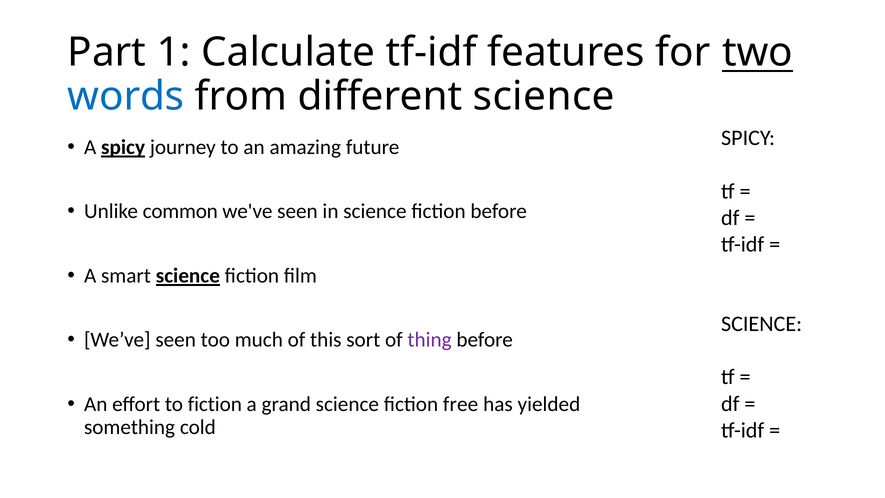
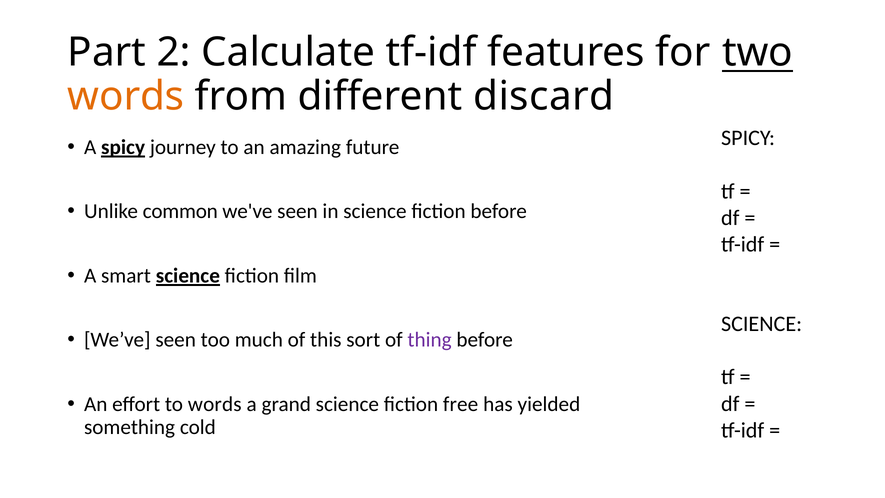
1: 1 -> 2 (174, 52)
words colour: blue -> orange (126, 96)
different science: science -> discard (544, 96)
to fiction: fiction -> words (215, 404)
